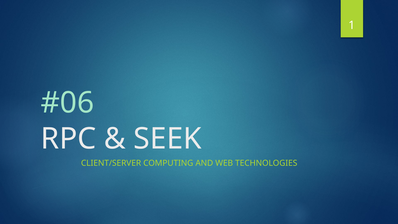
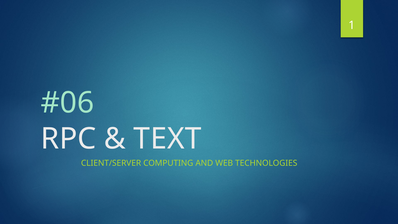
SEEK: SEEK -> TEXT (167, 139)
